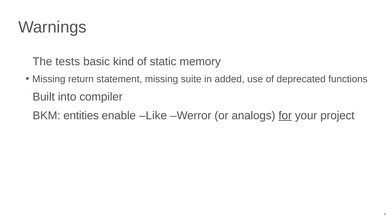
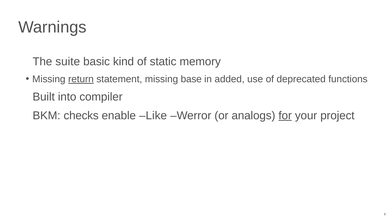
tests: tests -> suite (68, 61)
return underline: none -> present (81, 79)
suite: suite -> base (191, 79)
entities: entities -> checks (81, 115)
